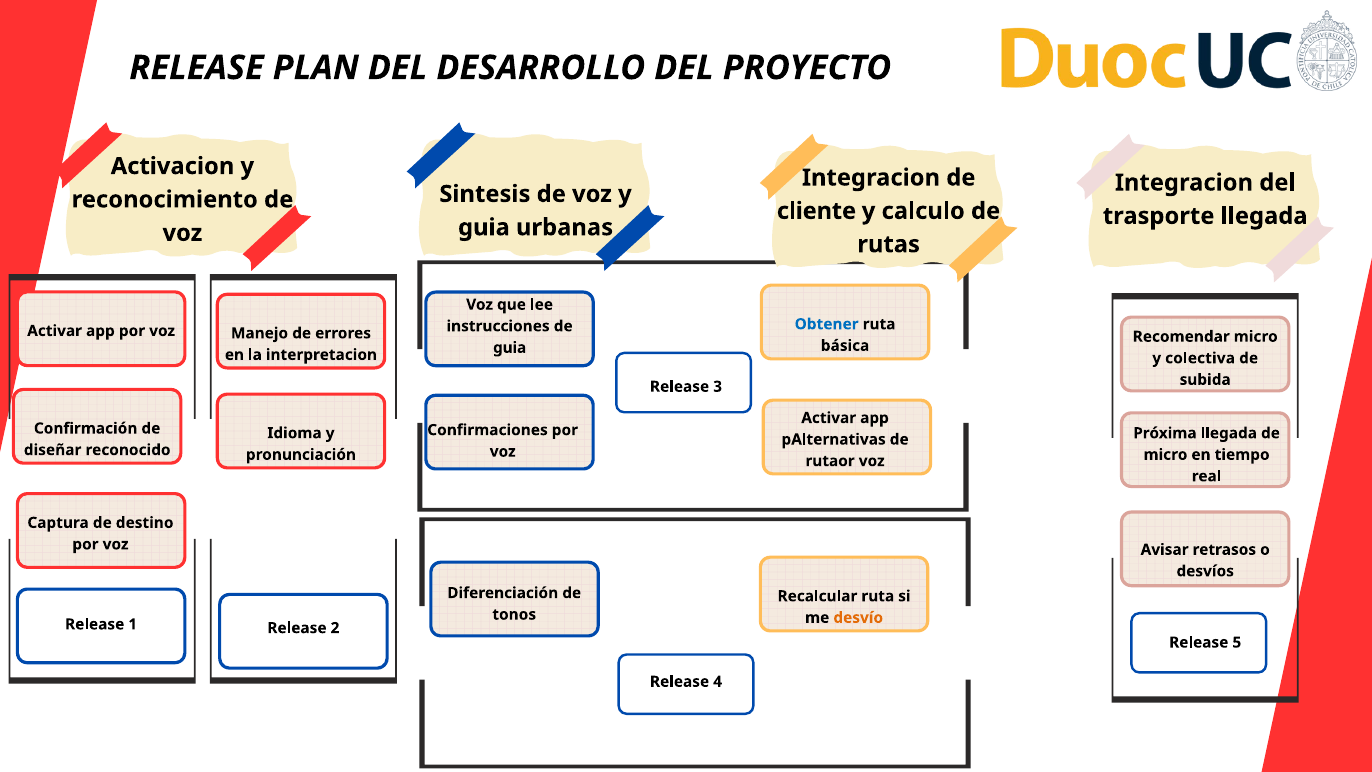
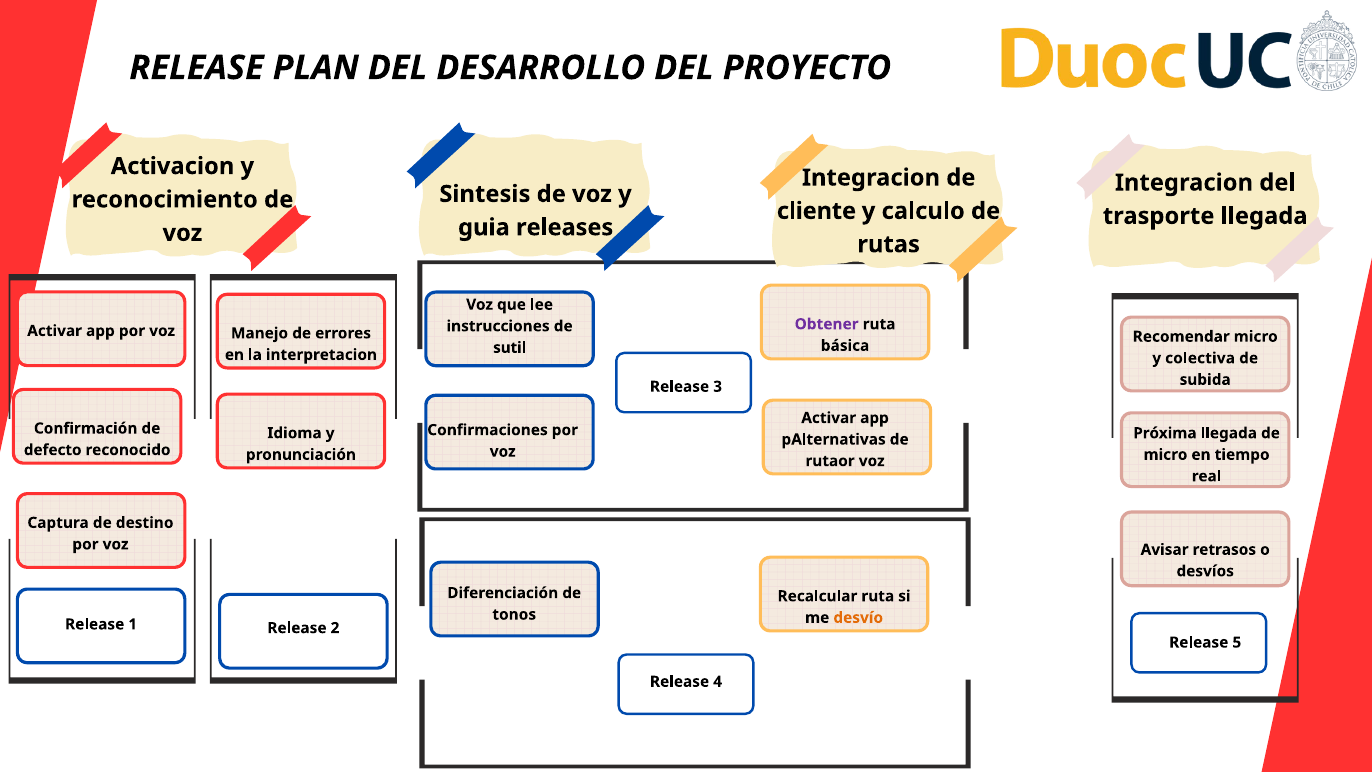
urbanas: urbanas -> releases (565, 227)
Obtener colour: blue -> purple (827, 324)
guia: guia -> sutil (510, 348)
diseñar: diseñar -> defecto (53, 450)
